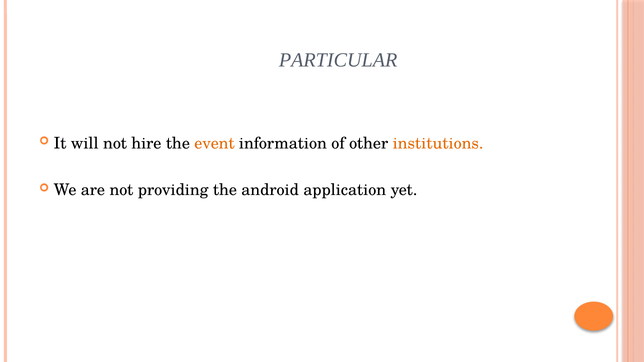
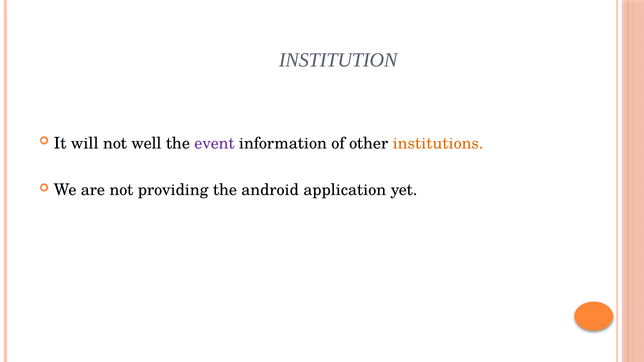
PARTICULAR: PARTICULAR -> INSTITUTION (338, 60)
hire: hire -> well (146, 143)
event colour: orange -> purple (215, 143)
